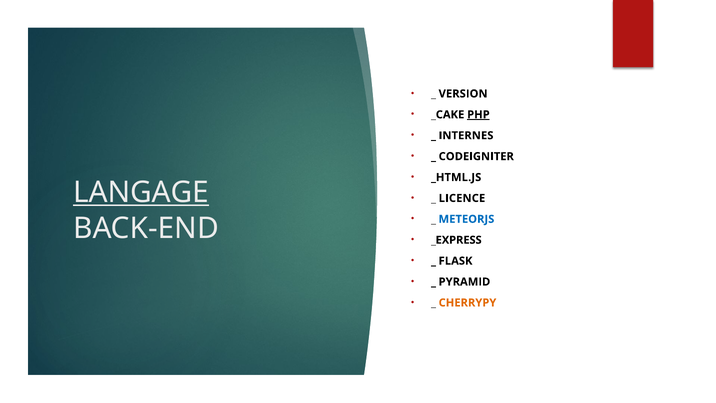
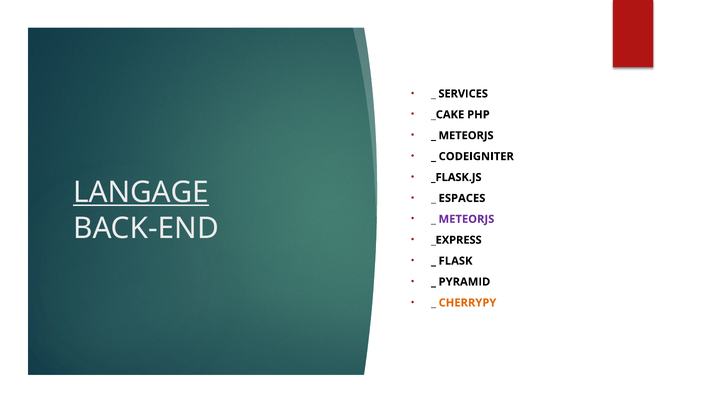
VERSION: VERSION -> SERVICES (463, 94)
PHP underline: present -> none (478, 115)
INTERNES: INTERNES -> METEORJS (466, 135)
_HTML.JS: _HTML.JS -> _FLASK.JS (456, 177)
LICENCE: LICENCE -> ESPACES (462, 198)
METEORJS colour: blue -> purple (466, 219)
